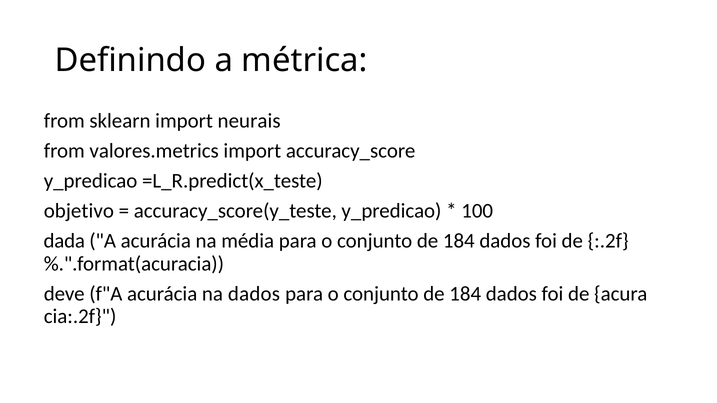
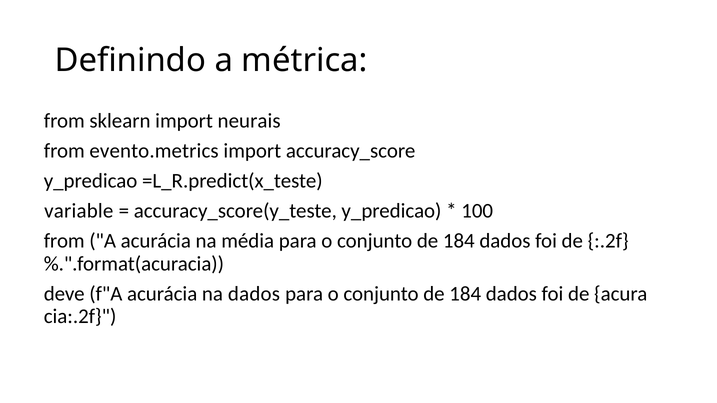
valores.metrics: valores.metrics -> evento.metrics (154, 151)
objetivo: objetivo -> variable (79, 211)
dada: dada -> from (64, 241)
